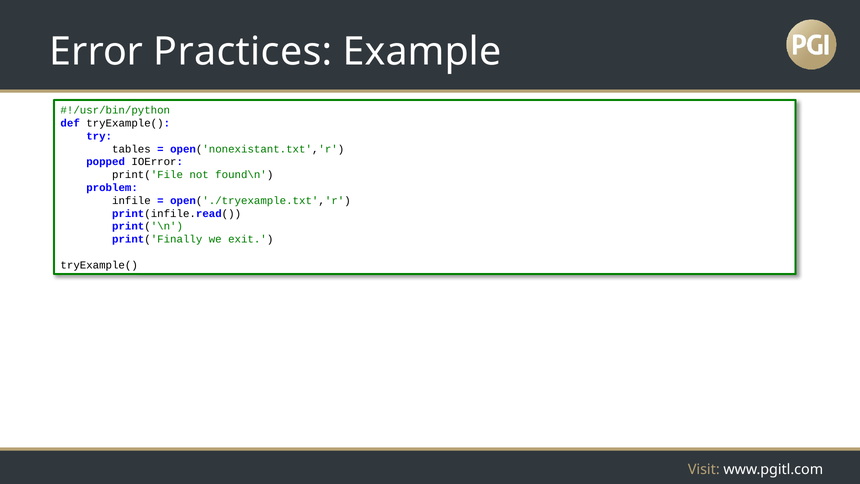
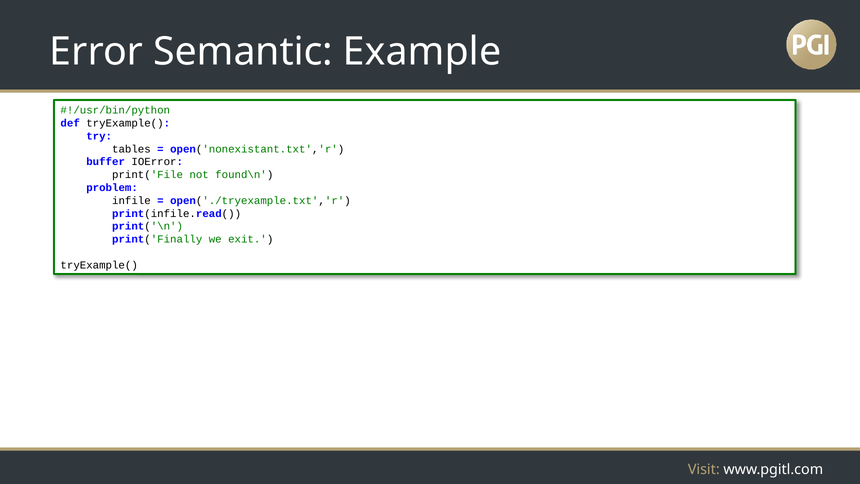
Practices: Practices -> Semantic (243, 52)
popped: popped -> buffer (106, 162)
